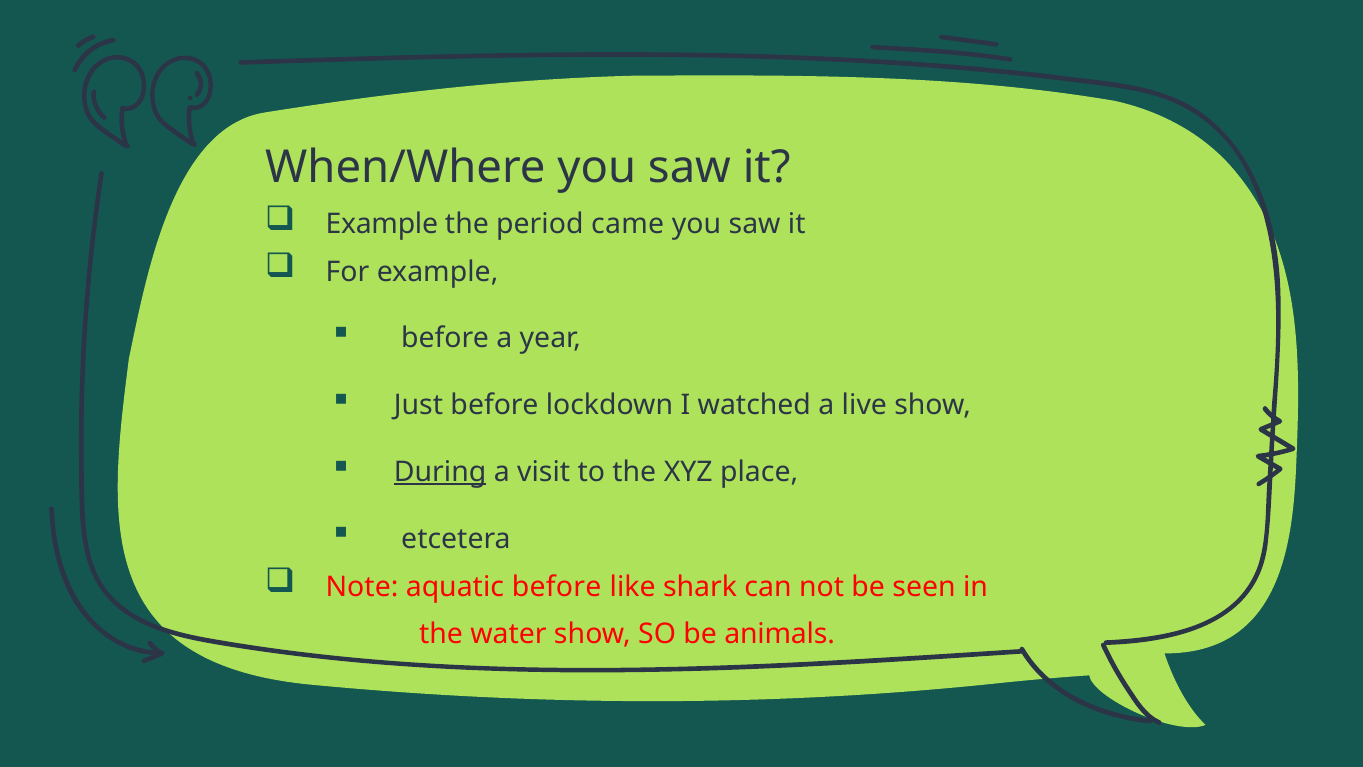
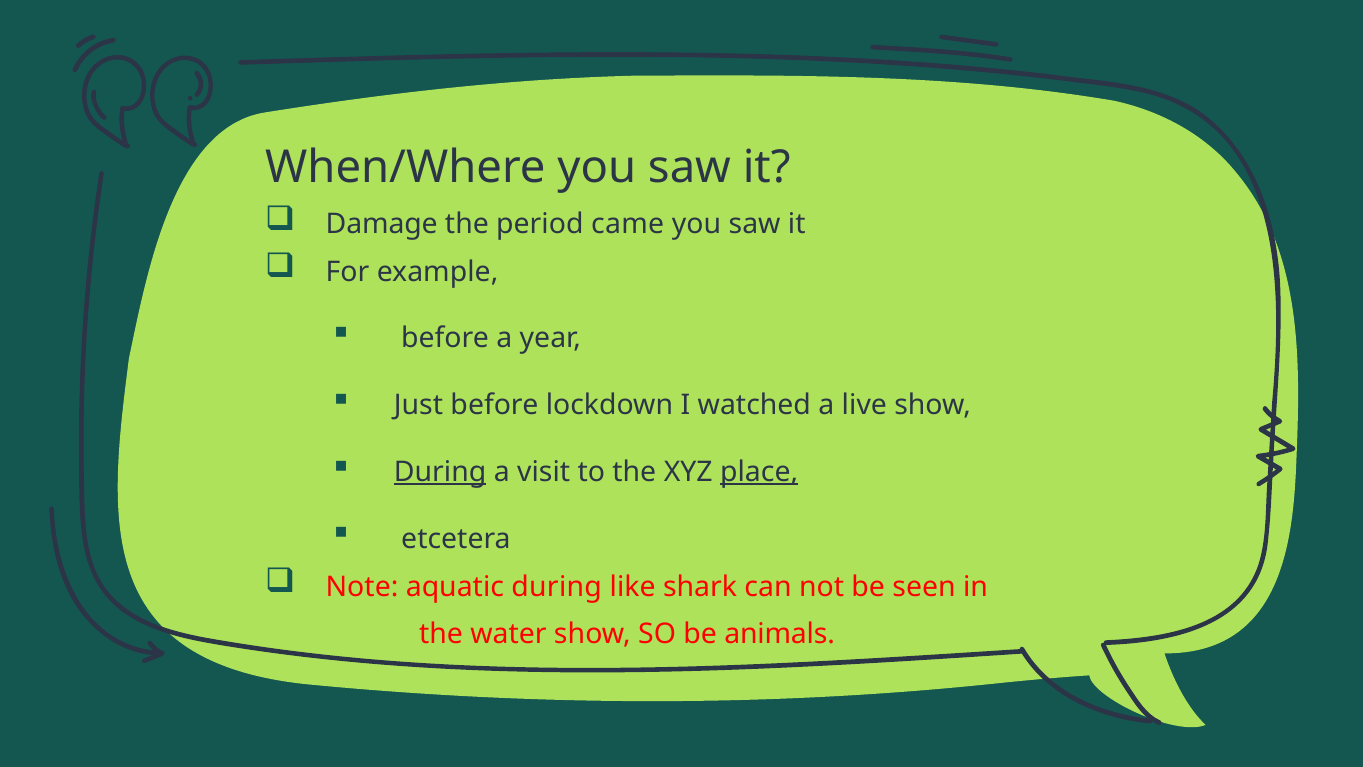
Example: Example -> Damage (382, 224)
place underline: none -> present (759, 472)
aquatic before: before -> during (557, 586)
